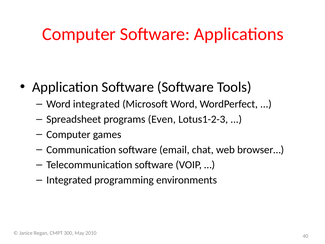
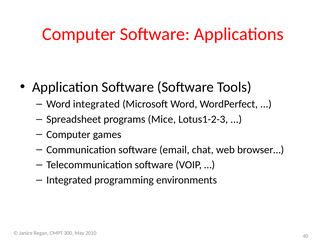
Even: Even -> Mice (162, 119)
